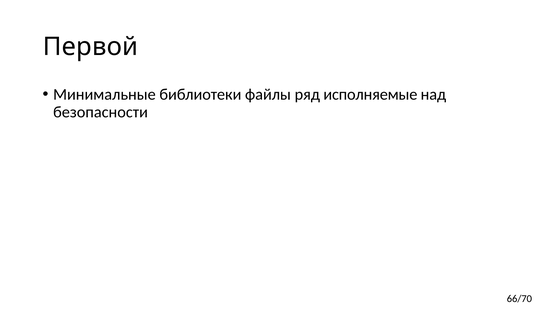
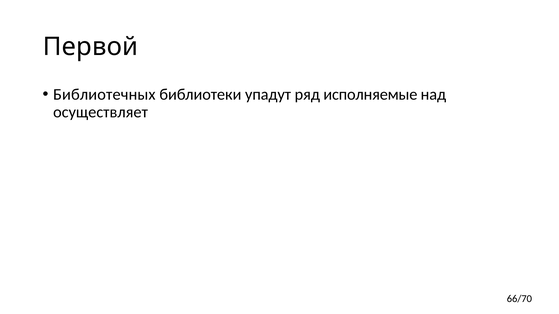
Минимальные: Минимальные -> Библиотечных (104, 95)
файлы: файлы -> упадут (268, 95)
безопасности: безопасности -> осуществляет (100, 112)
